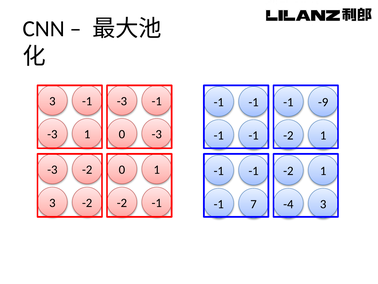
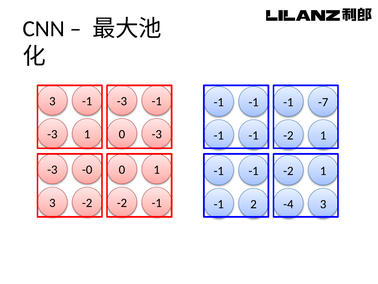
-9: -9 -> -7 (323, 102)
-3 -2: -2 -> -0 (87, 169)
7: 7 -> 2 (254, 204)
